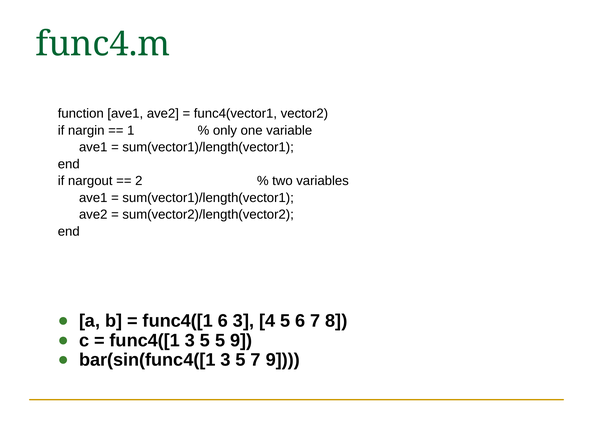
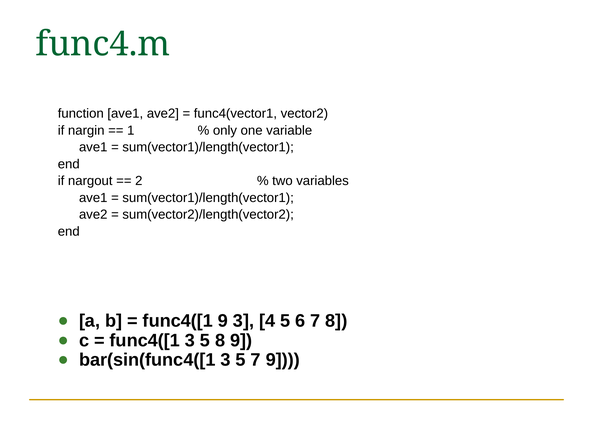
func4([1 6: 6 -> 9 (223, 321)
5 5: 5 -> 8 (220, 341)
